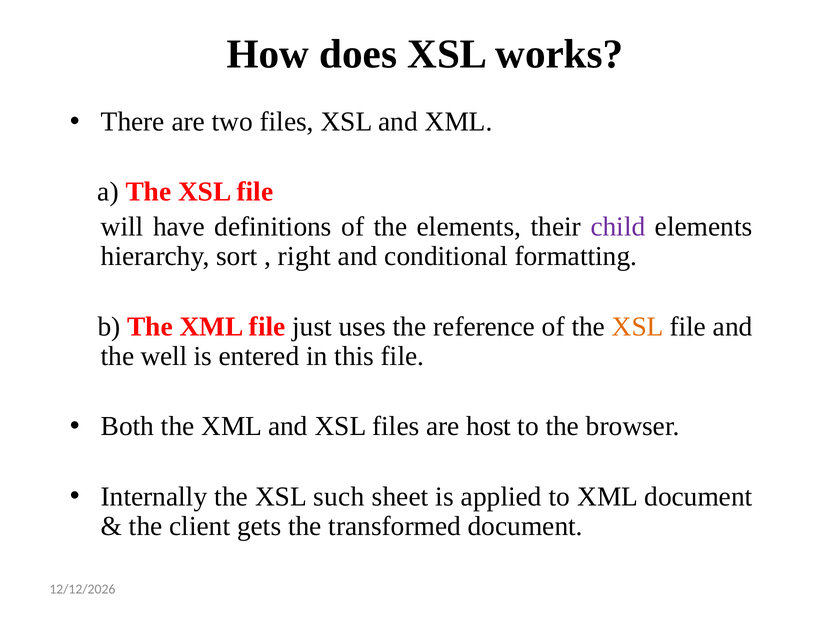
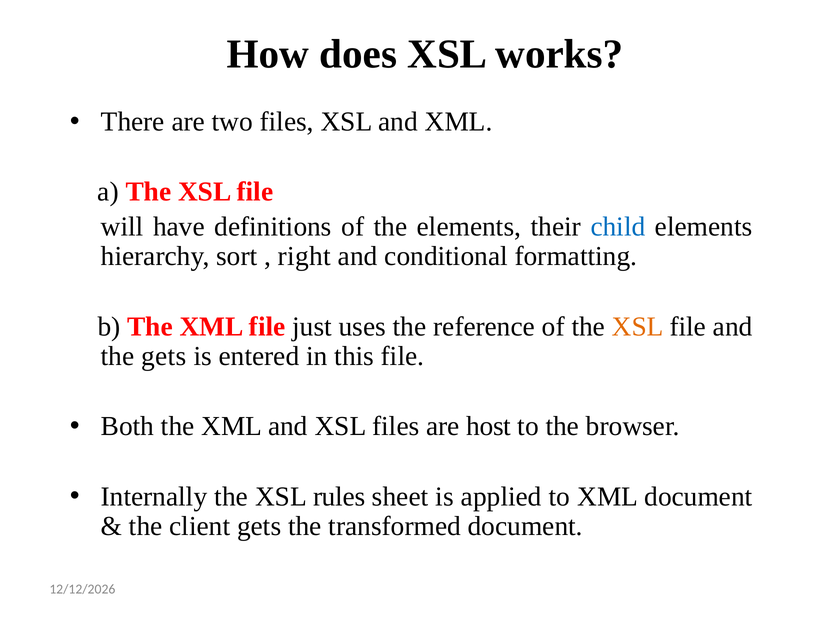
child colour: purple -> blue (618, 227)
the well: well -> gets (164, 356)
such: such -> rules (339, 497)
